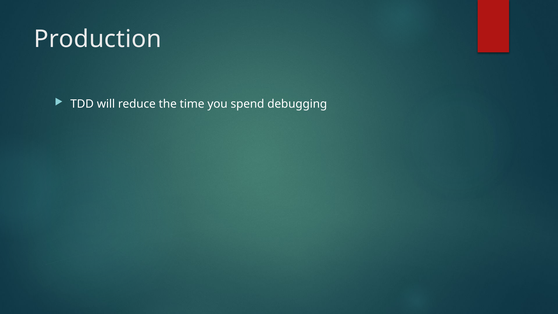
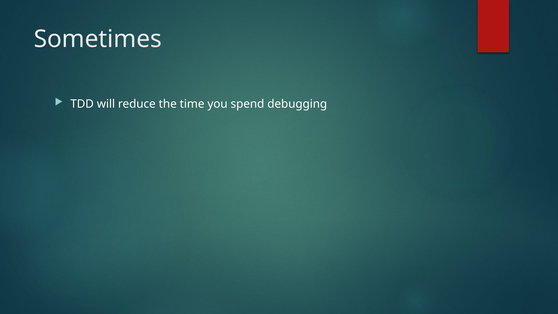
Production: Production -> Sometimes (98, 39)
